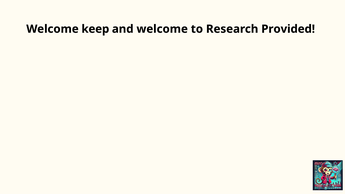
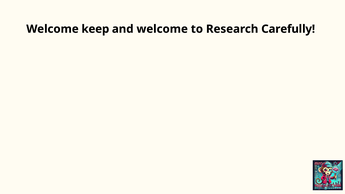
Provided: Provided -> Carefully (288, 29)
